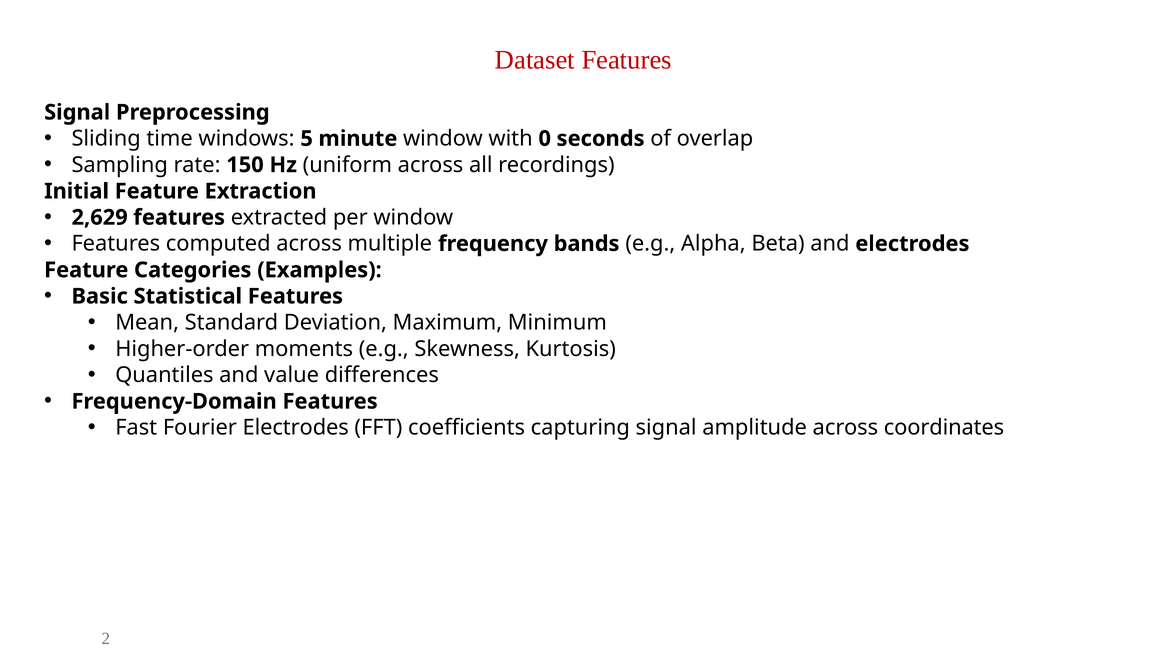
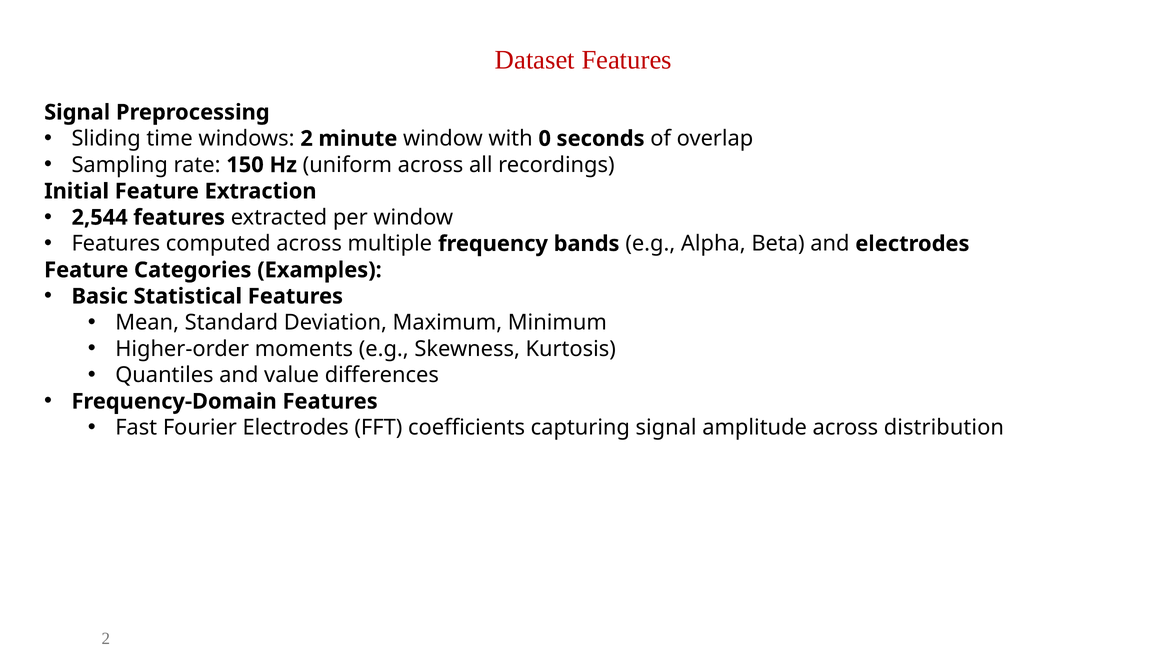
windows 5: 5 -> 2 (307, 139)
2,629: 2,629 -> 2,544 (100, 217)
coordinates: coordinates -> distribution (944, 427)
